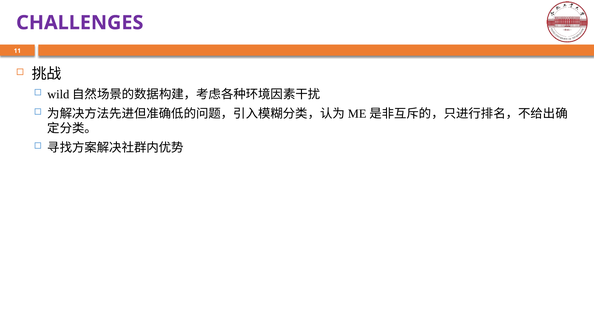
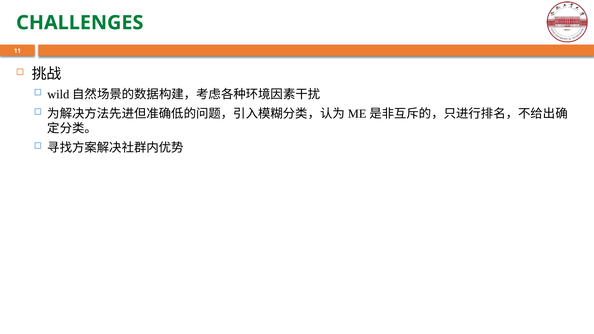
CHALLENGES colour: purple -> green (80, 23)
